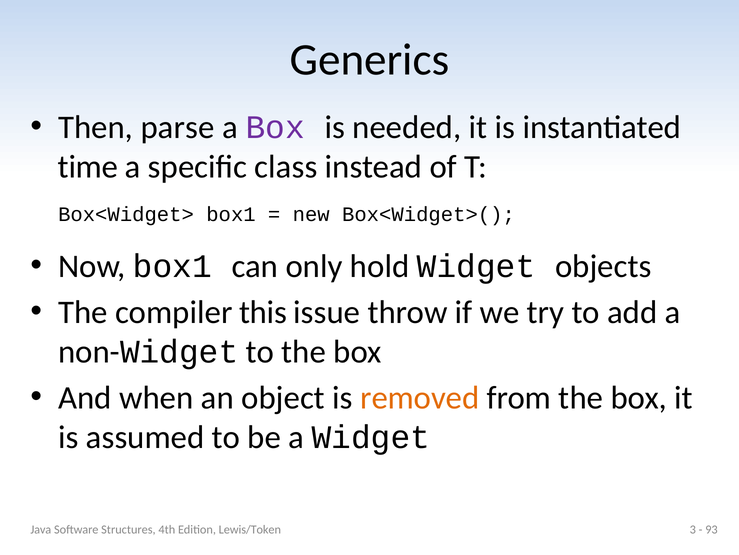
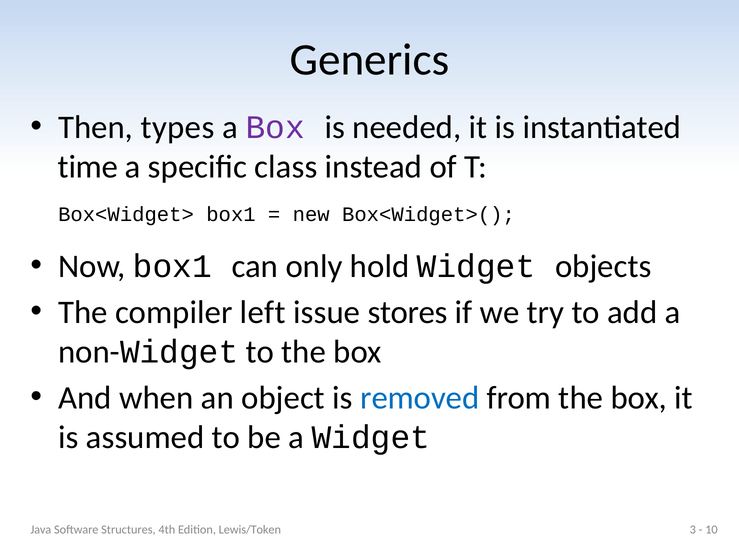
parse: parse -> types (178, 127)
this: this -> left (263, 312)
throw: throw -> stores (408, 312)
removed colour: orange -> blue (420, 397)
93: 93 -> 10 (711, 529)
